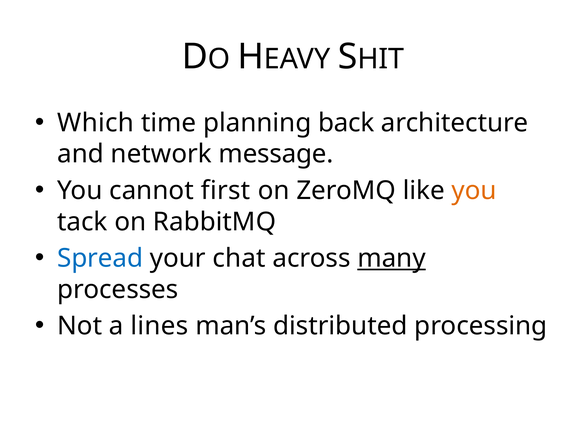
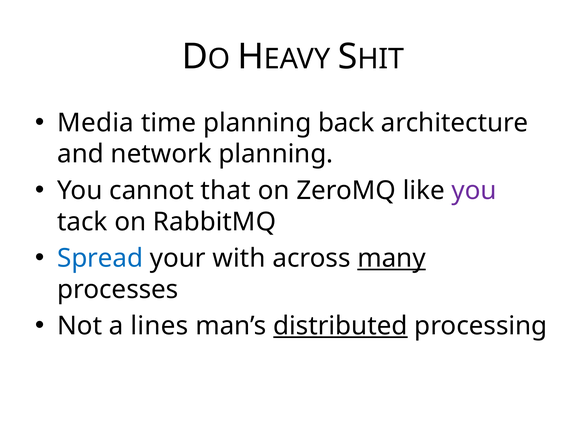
Which: Which -> Media (96, 123)
network message: message -> planning (276, 154)
first: first -> that (226, 191)
you colour: orange -> purple (474, 191)
chat: chat -> with (239, 259)
distributed underline: none -> present (340, 326)
